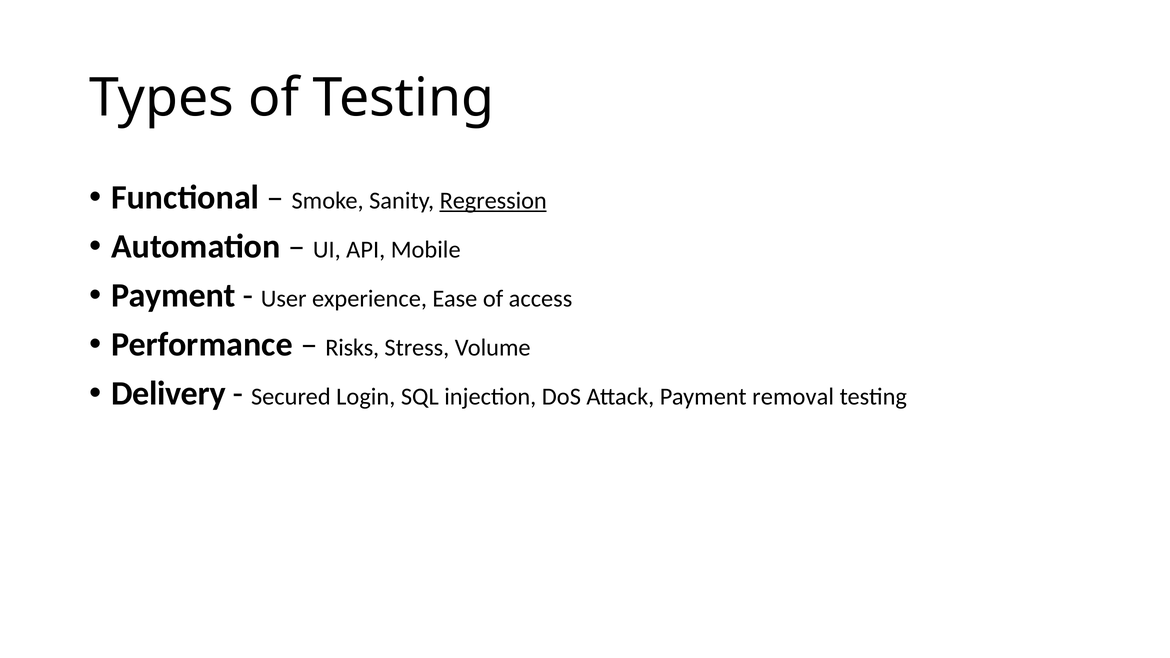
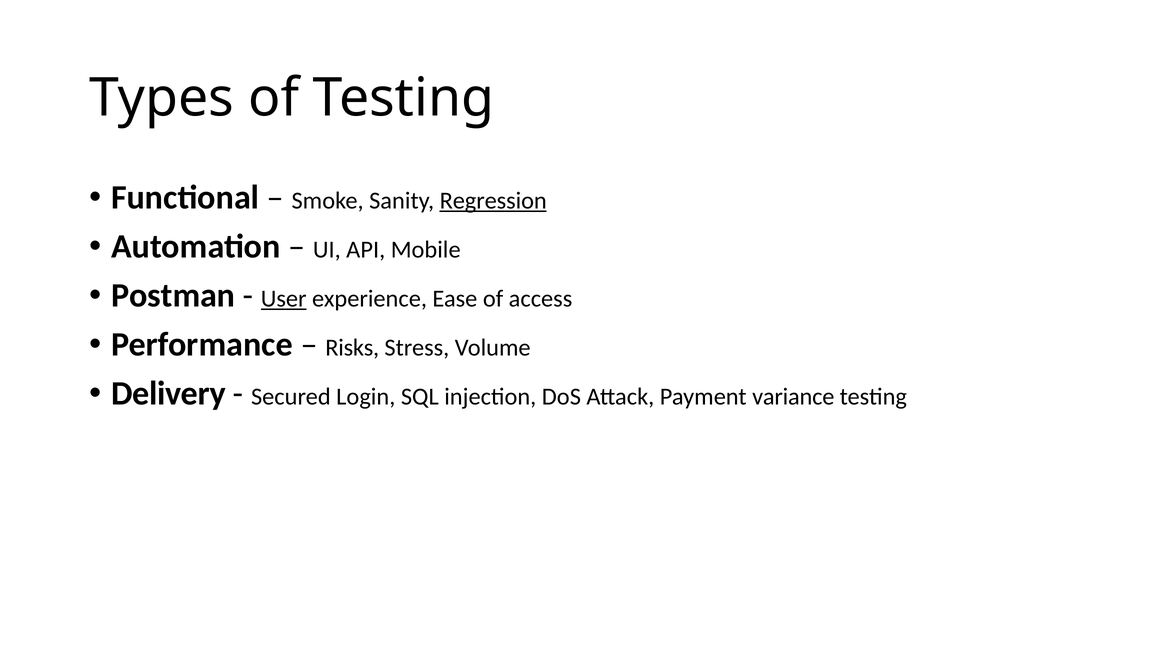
Payment: Payment -> Postman (173, 296)
User underline: none -> present (284, 299)
removal: removal -> variance (793, 397)
